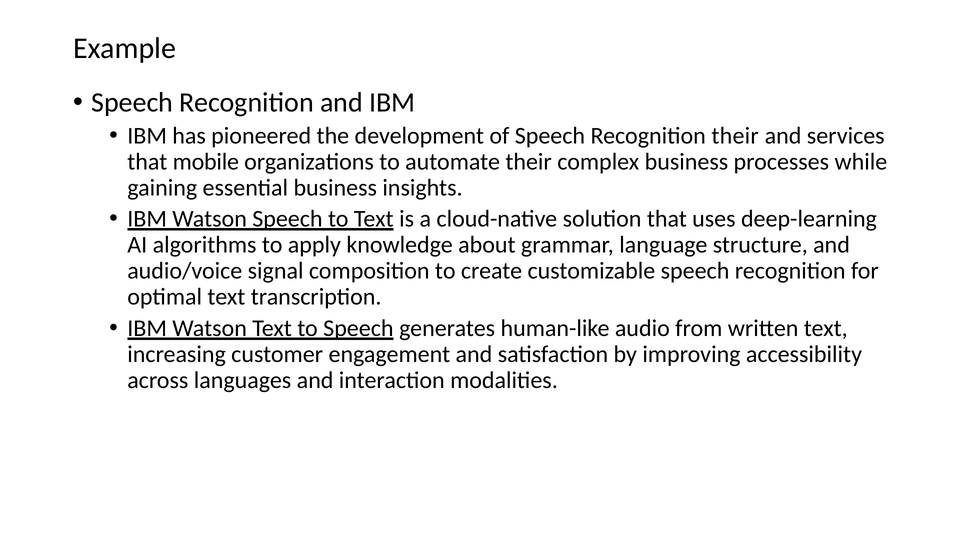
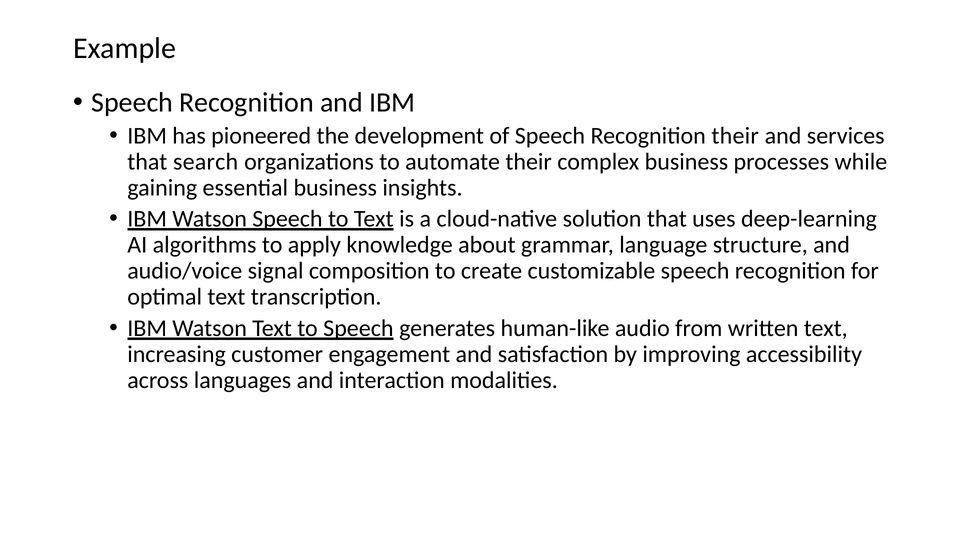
mobile: mobile -> search (206, 162)
